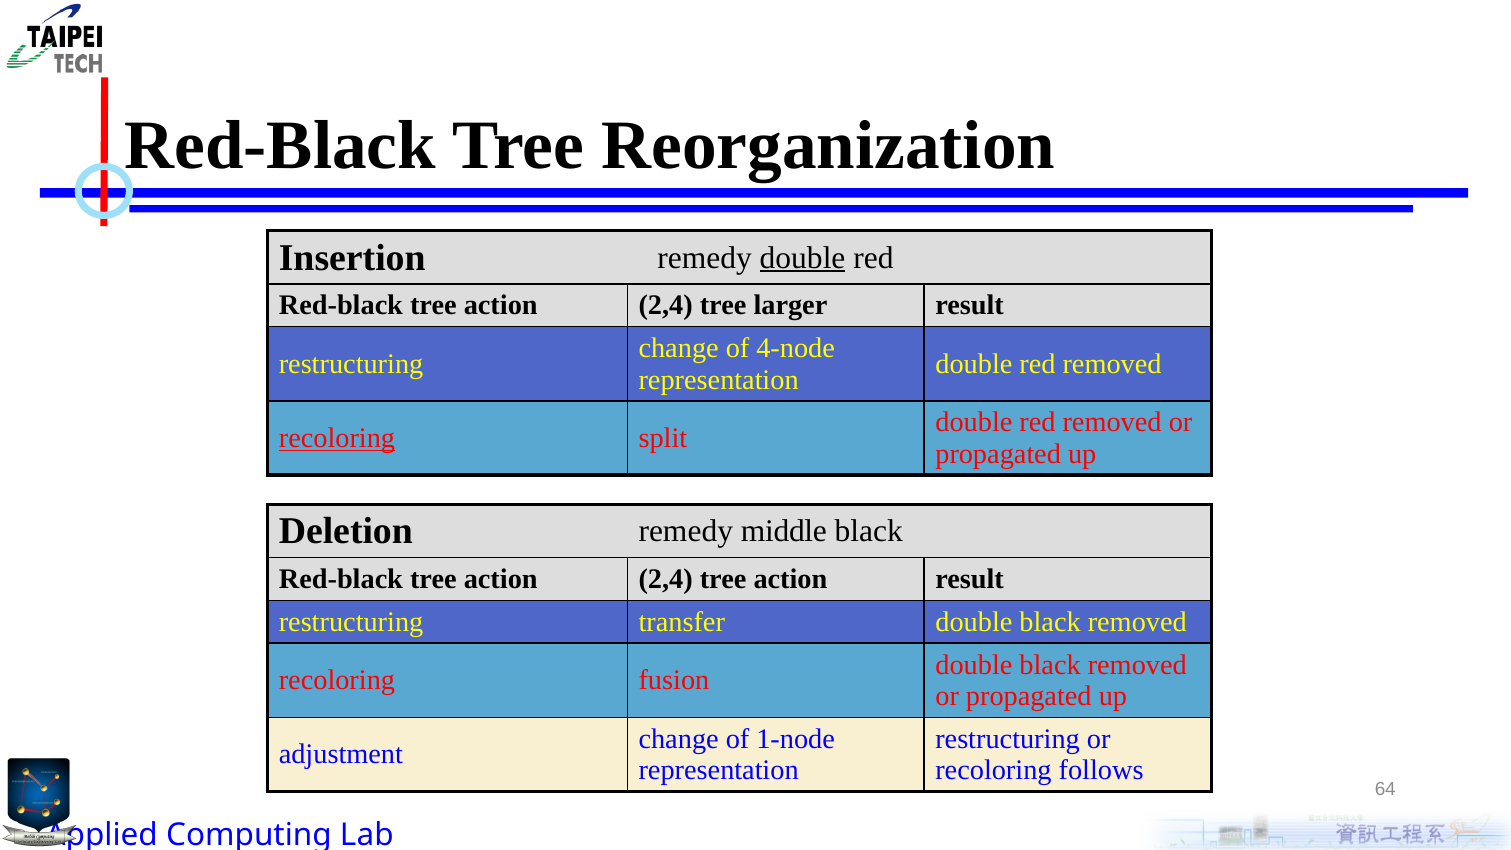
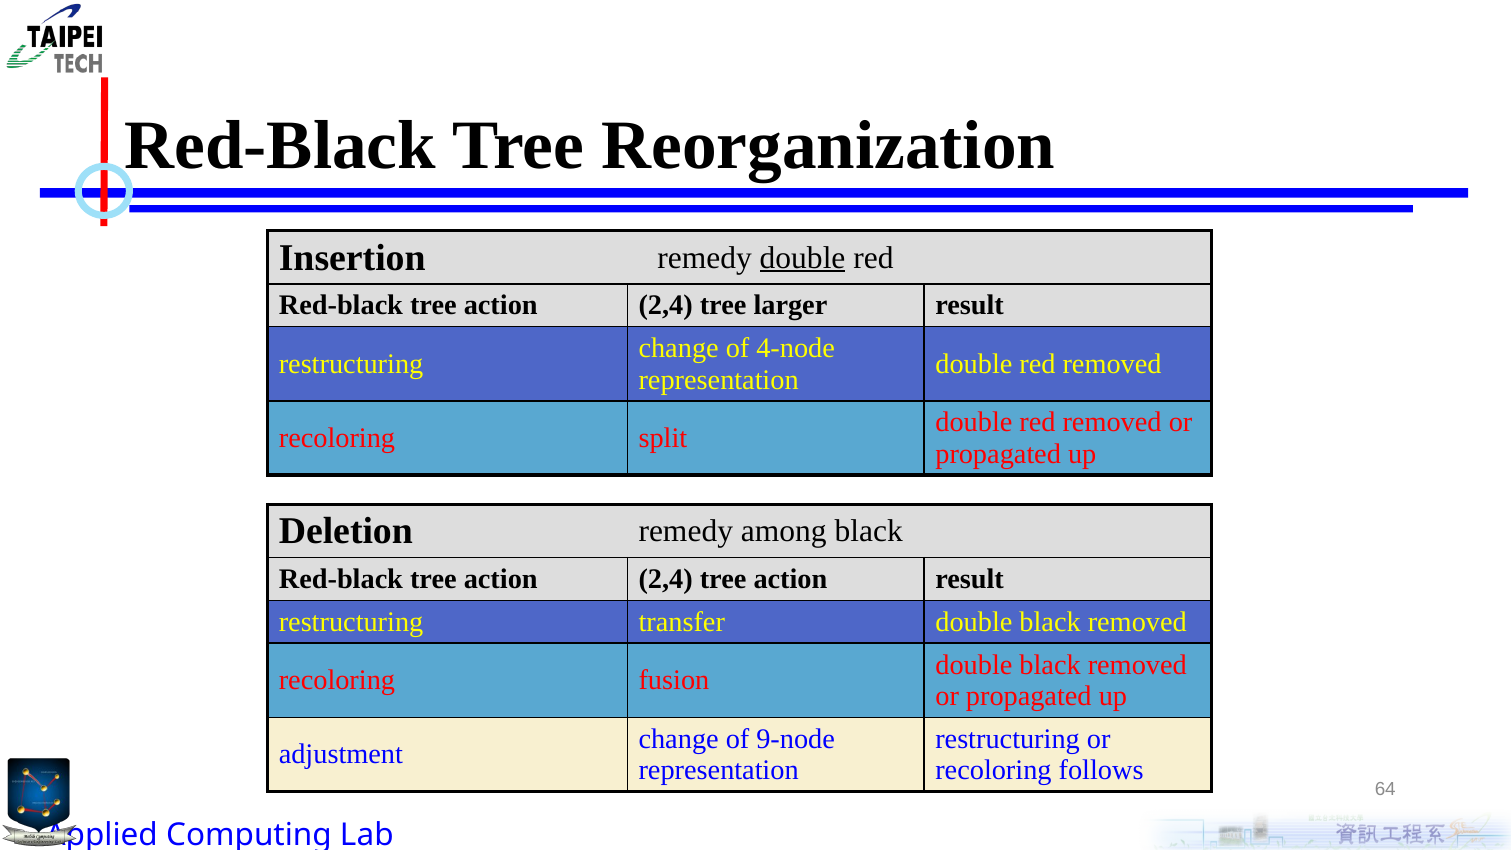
recoloring underline: present -> none (337, 438)
middle: middle -> among (784, 531)
1-node: 1-node -> 9-node (796, 739)
